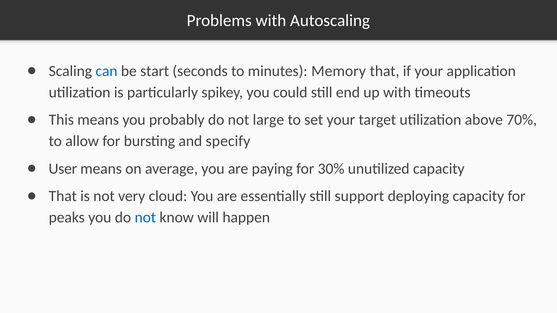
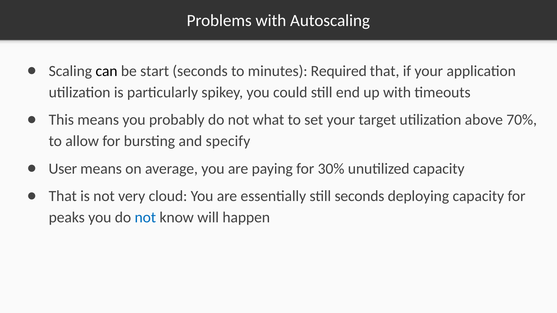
can colour: blue -> black (107, 71)
Memory: Memory -> Required (339, 71)
large: large -> what (268, 120)
still support: support -> seconds (359, 196)
